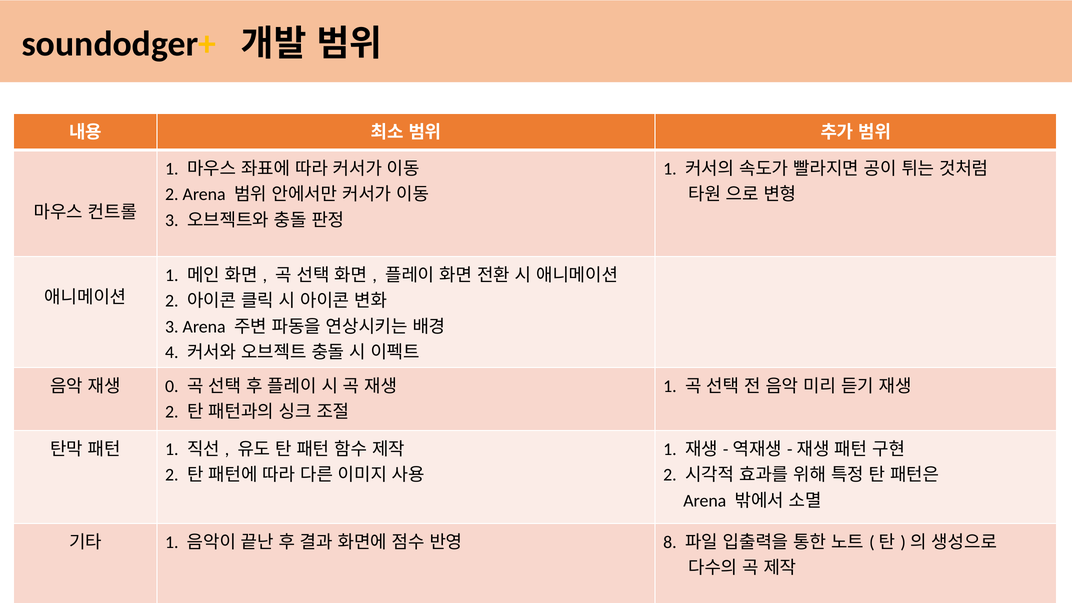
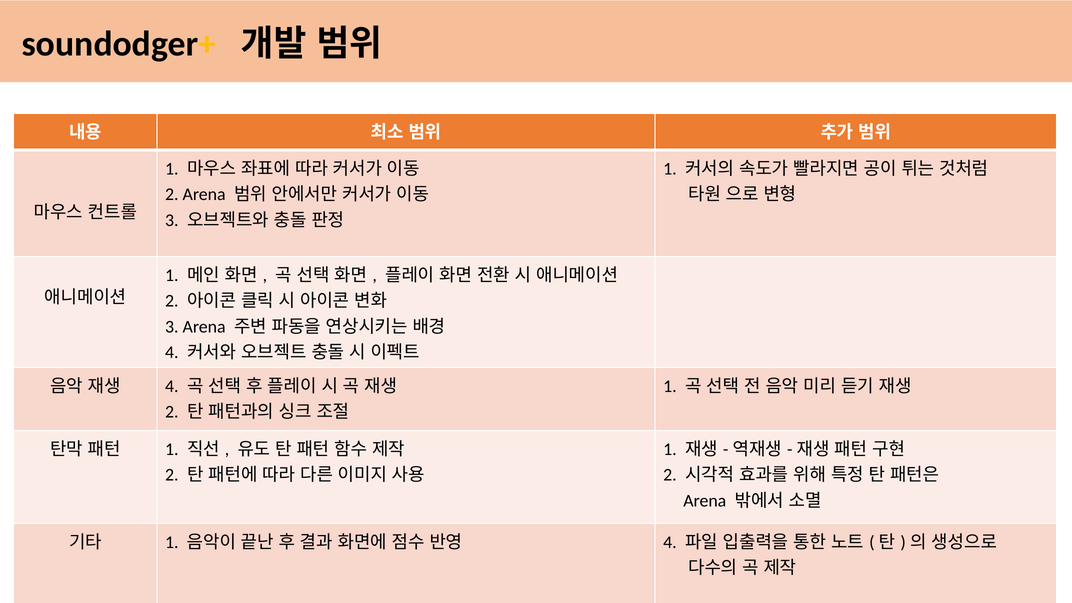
0: 0 -> 4 (172, 386)
8: 8 -> 4 (670, 542)
